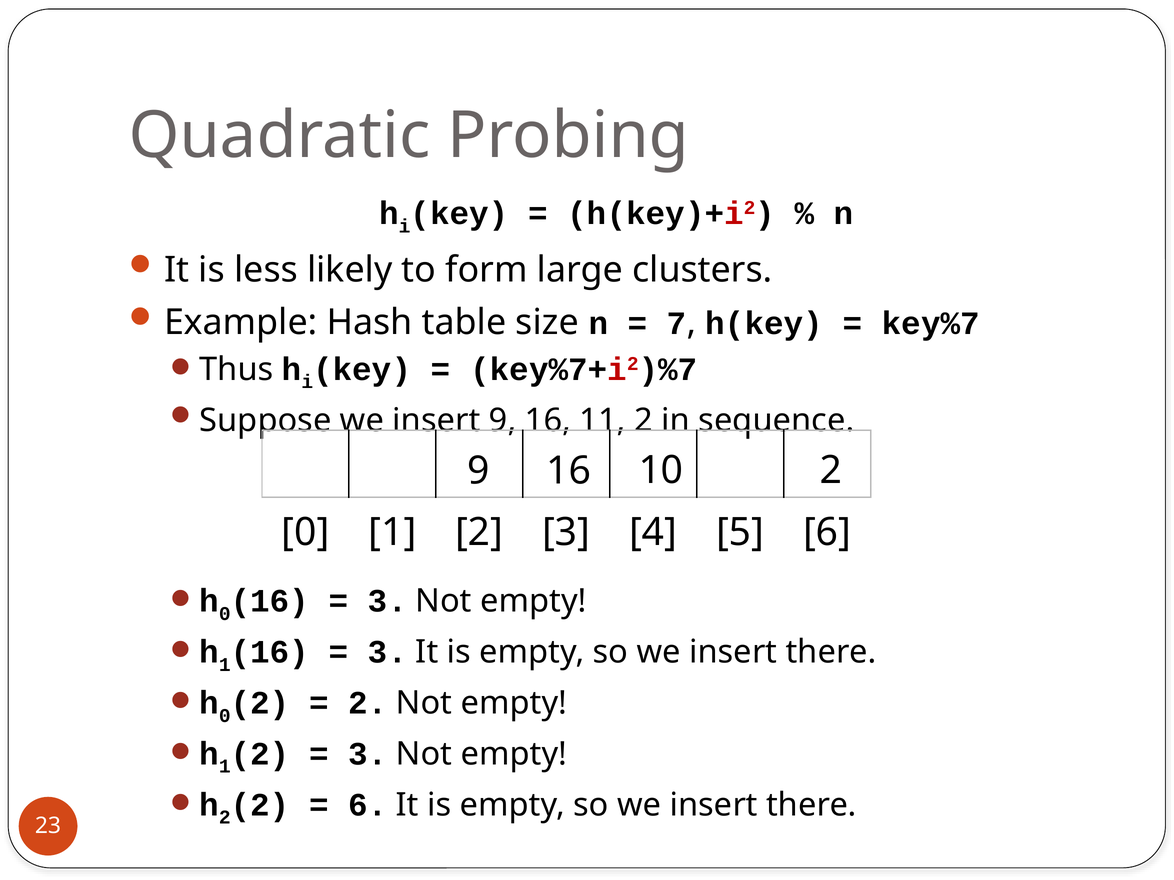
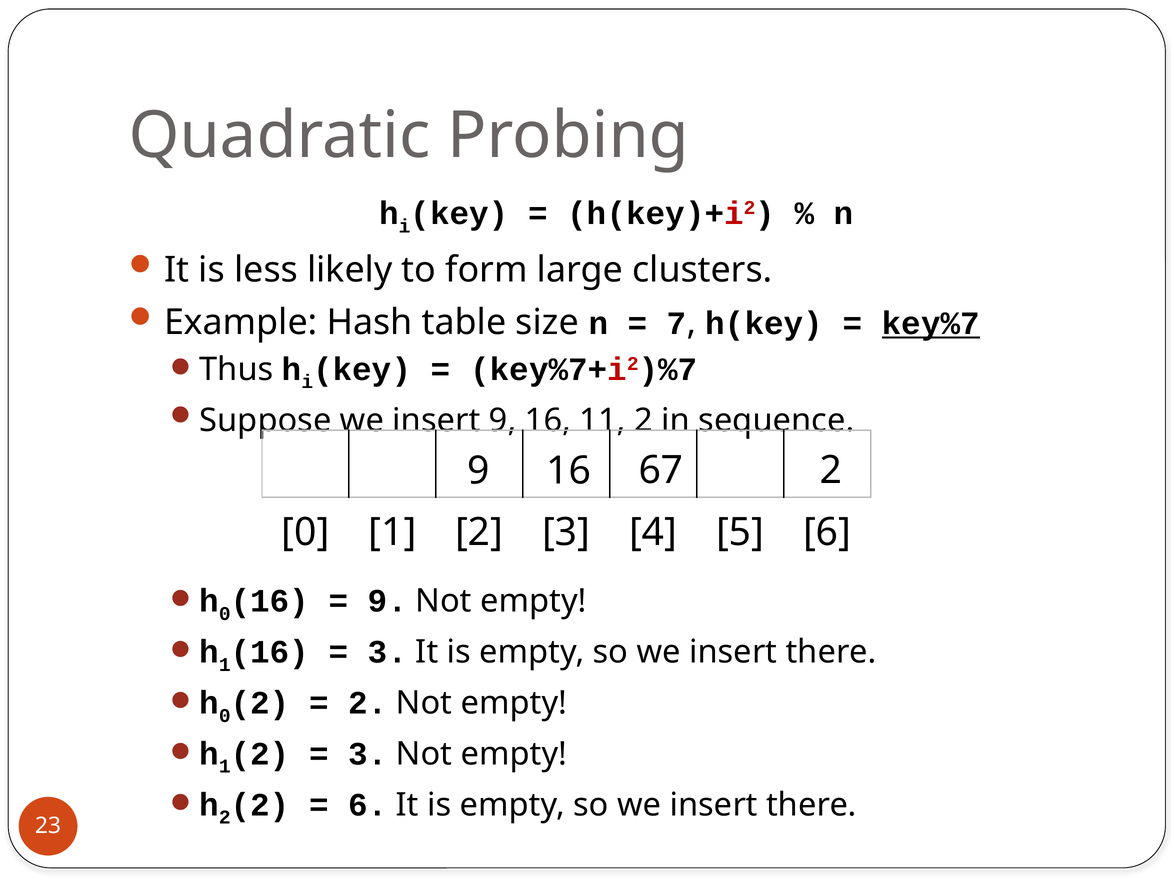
key%7 underline: none -> present (931, 324)
10: 10 -> 67 (661, 471)
3: 3 -> 9 (388, 601)
